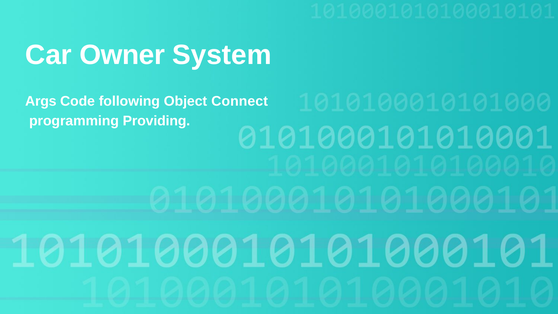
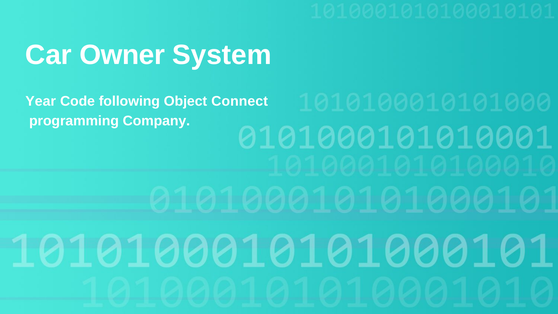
Args: Args -> Year (41, 101)
Providing: Providing -> Company (156, 121)
